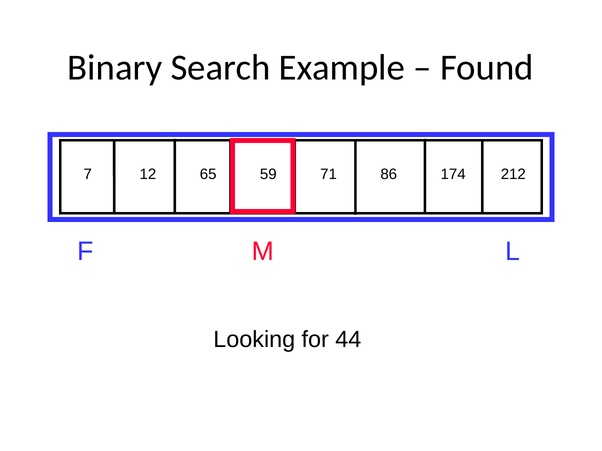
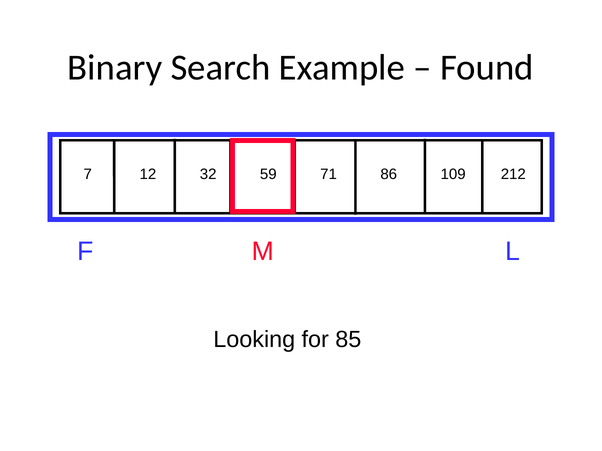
65: 65 -> 32 (208, 175)
174: 174 -> 109 (453, 175)
44: 44 -> 85 (348, 340)
